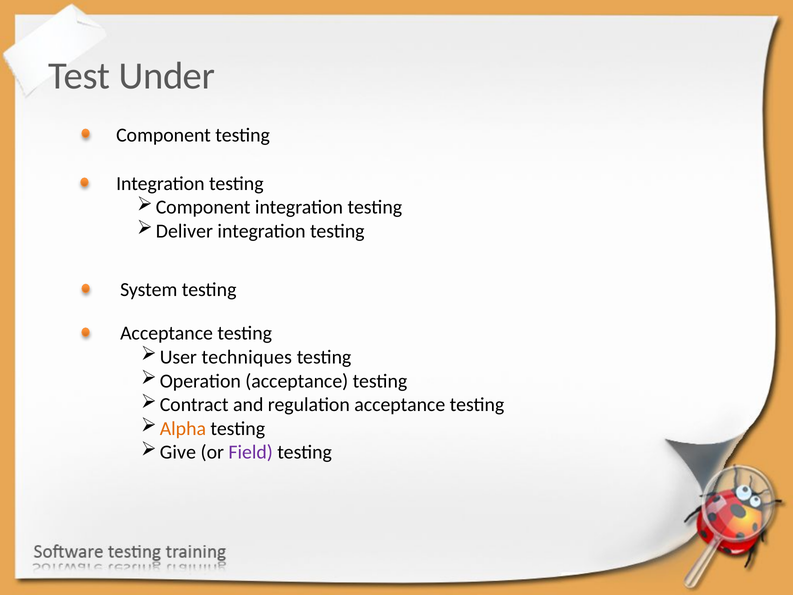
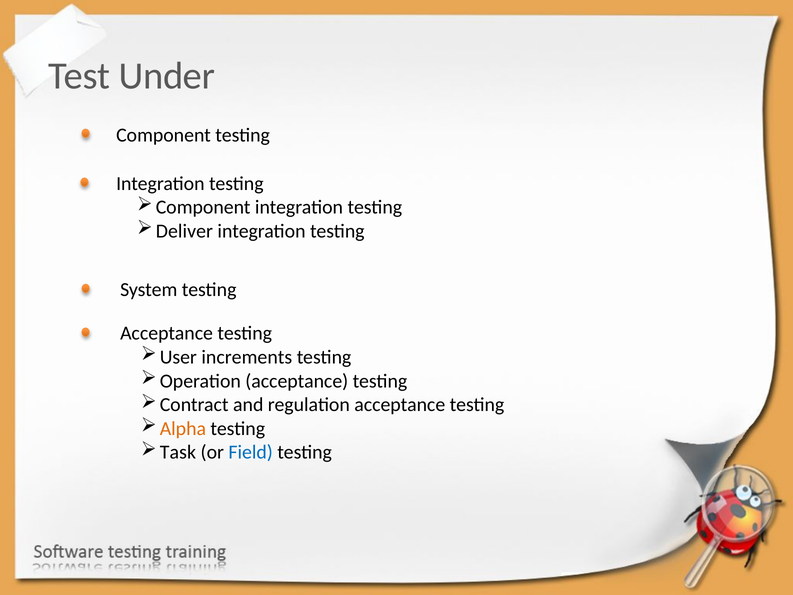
techniques: techniques -> increments (247, 357)
Give: Give -> Task (178, 452)
Field colour: purple -> blue (251, 452)
